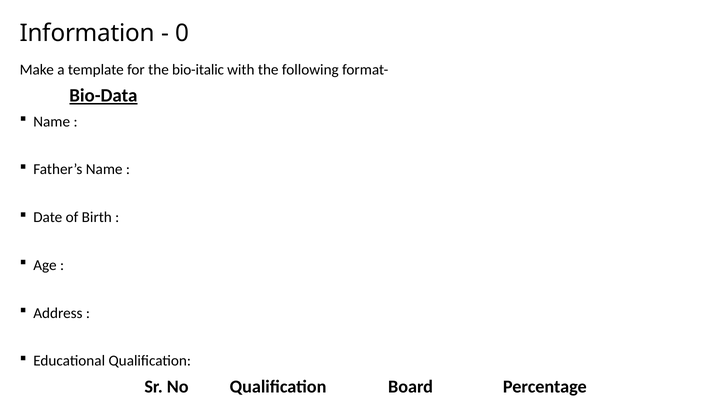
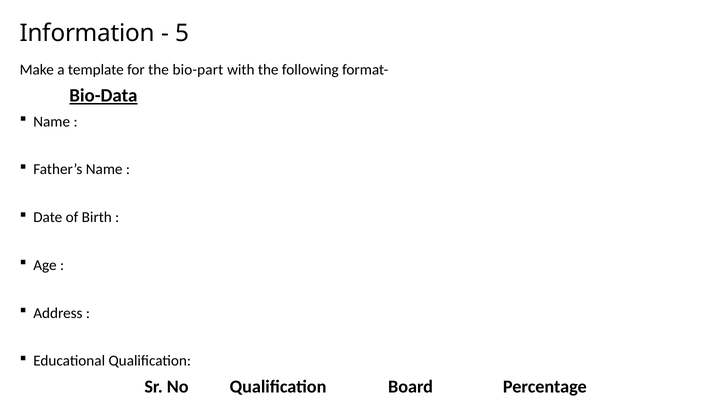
0: 0 -> 5 (182, 33)
bio-italic: bio-italic -> bio-part (198, 70)
